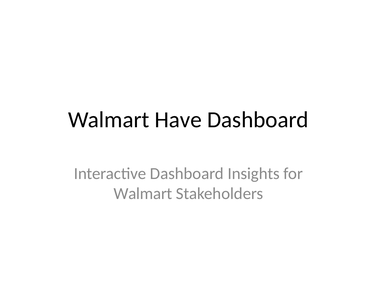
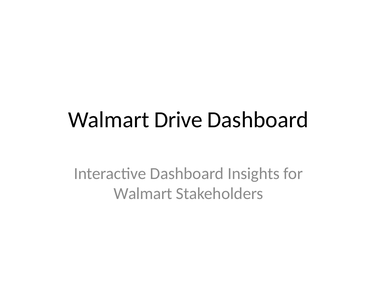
Have: Have -> Drive (178, 120)
